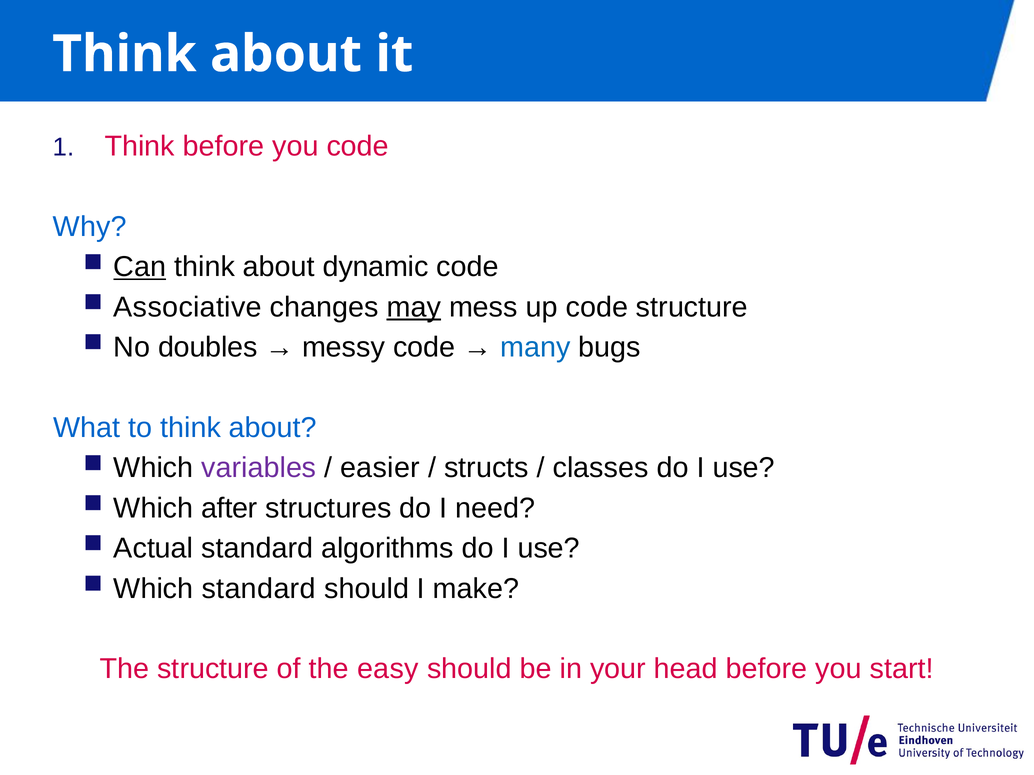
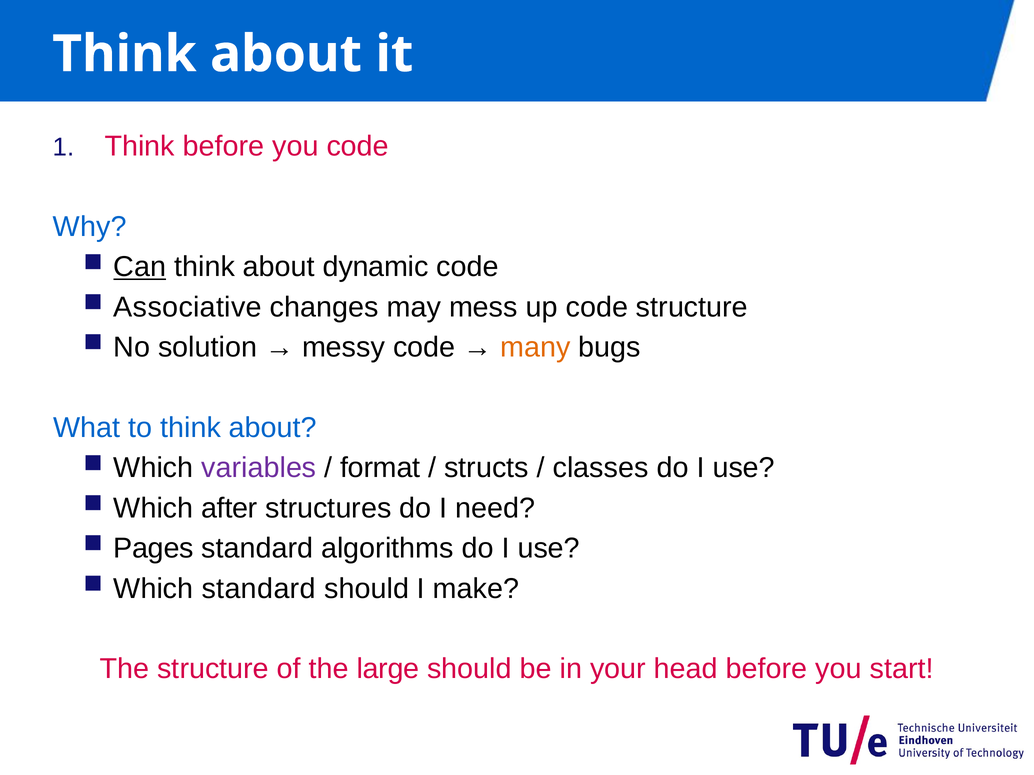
may underline: present -> none (414, 307)
doubles: doubles -> solution (208, 348)
many colour: blue -> orange (535, 348)
easier: easier -> format (380, 468)
Actual: Actual -> Pages (154, 549)
easy: easy -> large (388, 669)
